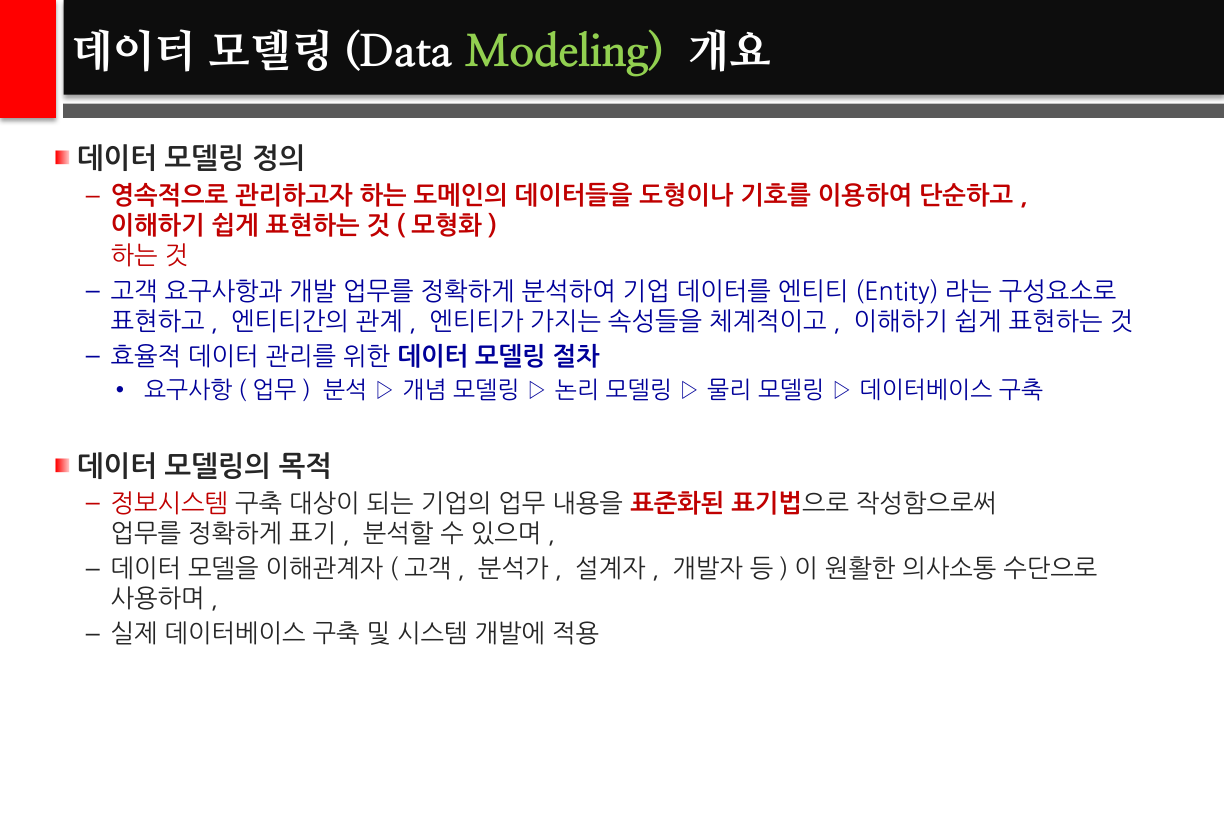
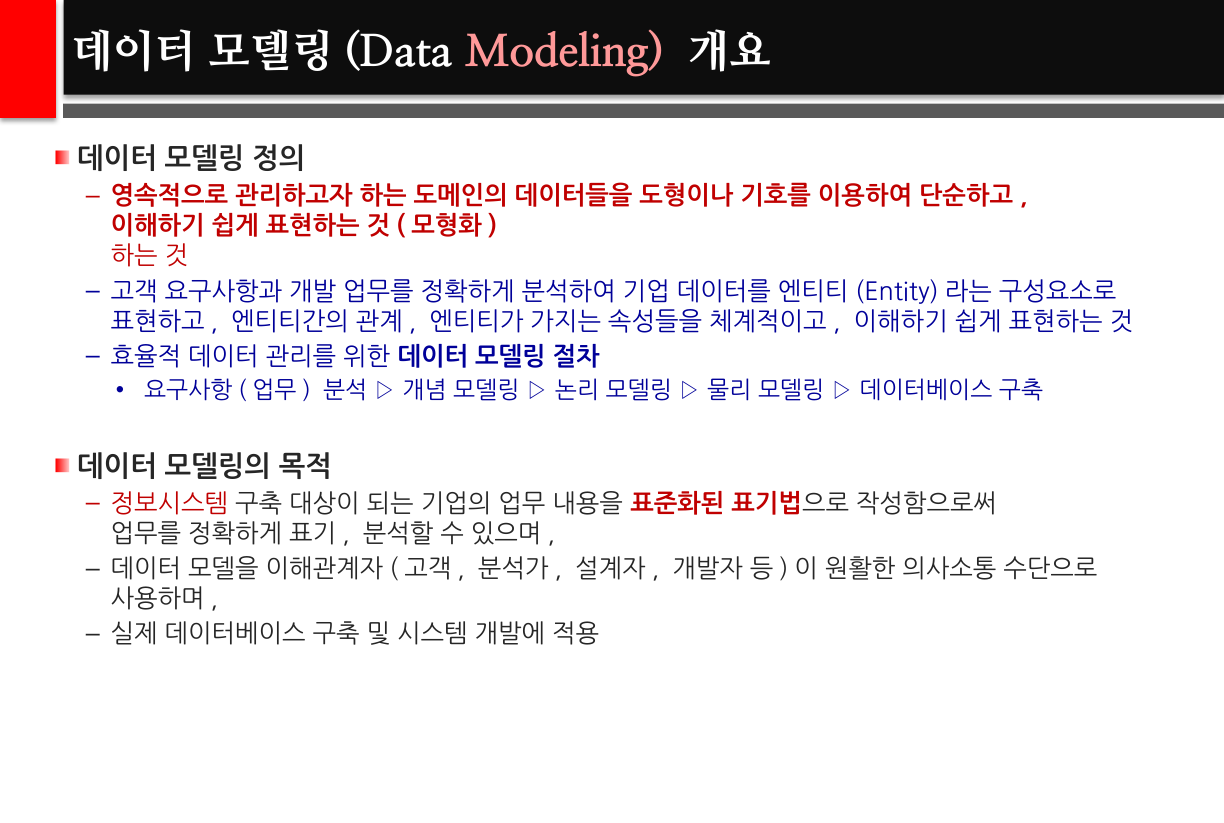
Modeling colour: light green -> pink (565, 52)
